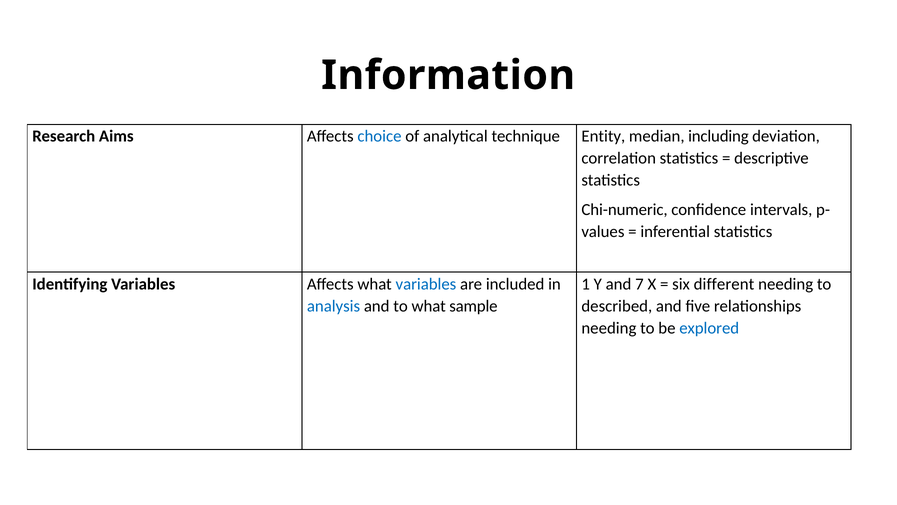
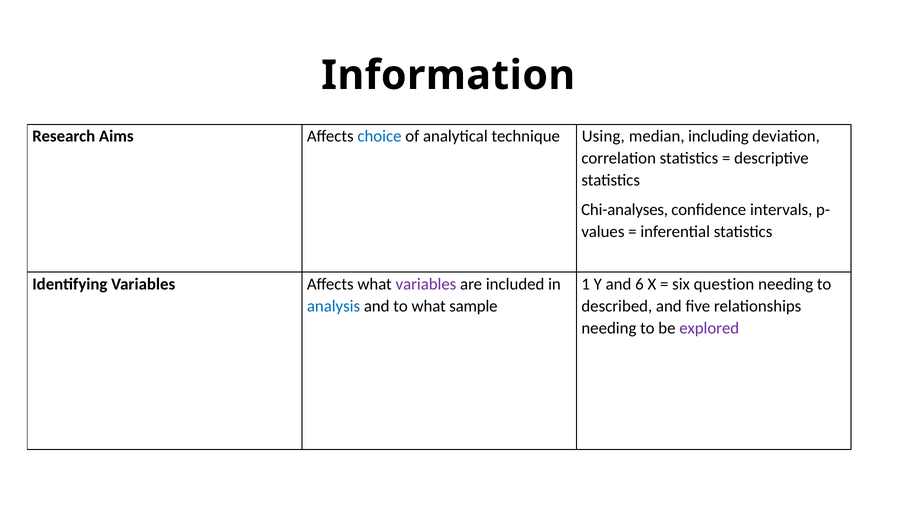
Entity: Entity -> Using (603, 136)
Chi-numeric: Chi-numeric -> Chi-analyses (625, 210)
variables colour: blue -> purple (426, 284)
7: 7 -> 6 (639, 284)
different: different -> question (724, 284)
explored colour: blue -> purple (709, 328)
